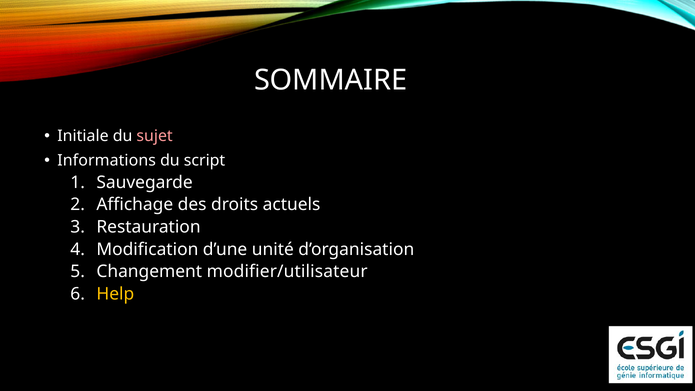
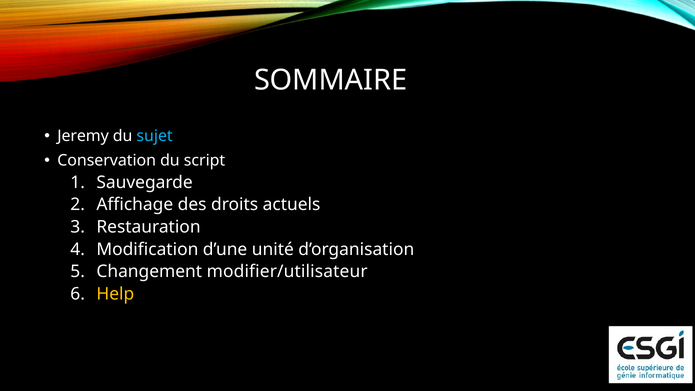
Initiale: Initiale -> Jeremy (83, 136)
sujet colour: pink -> light blue (155, 136)
Informations: Informations -> Conservation (107, 161)
